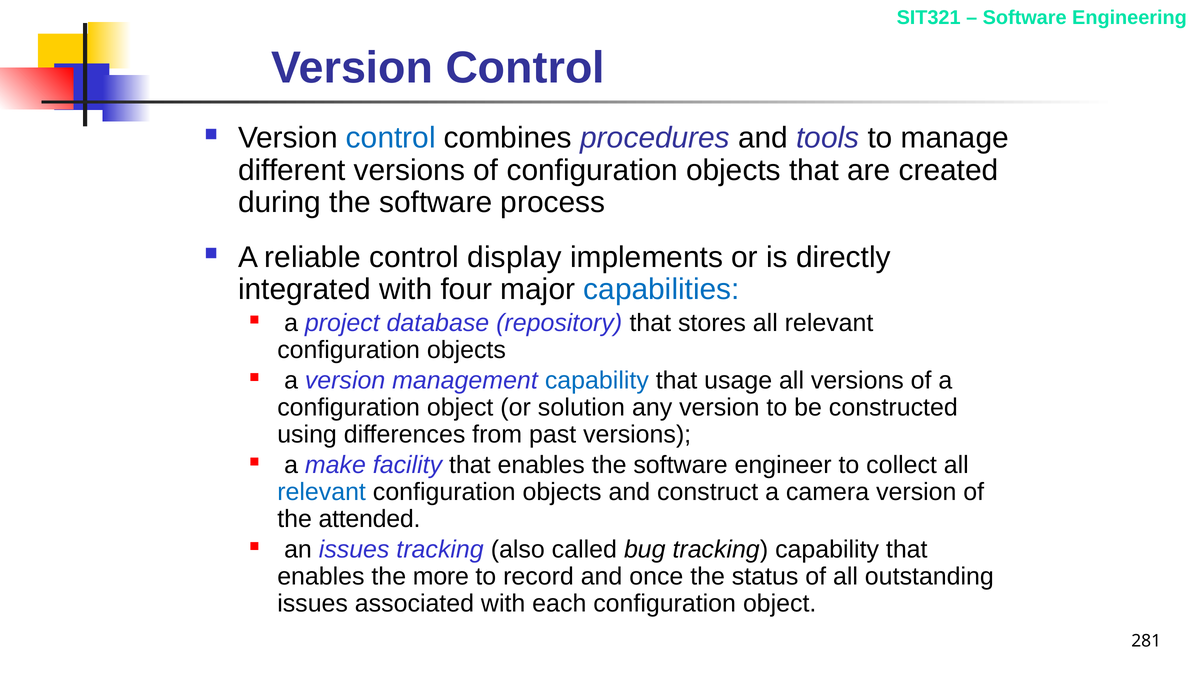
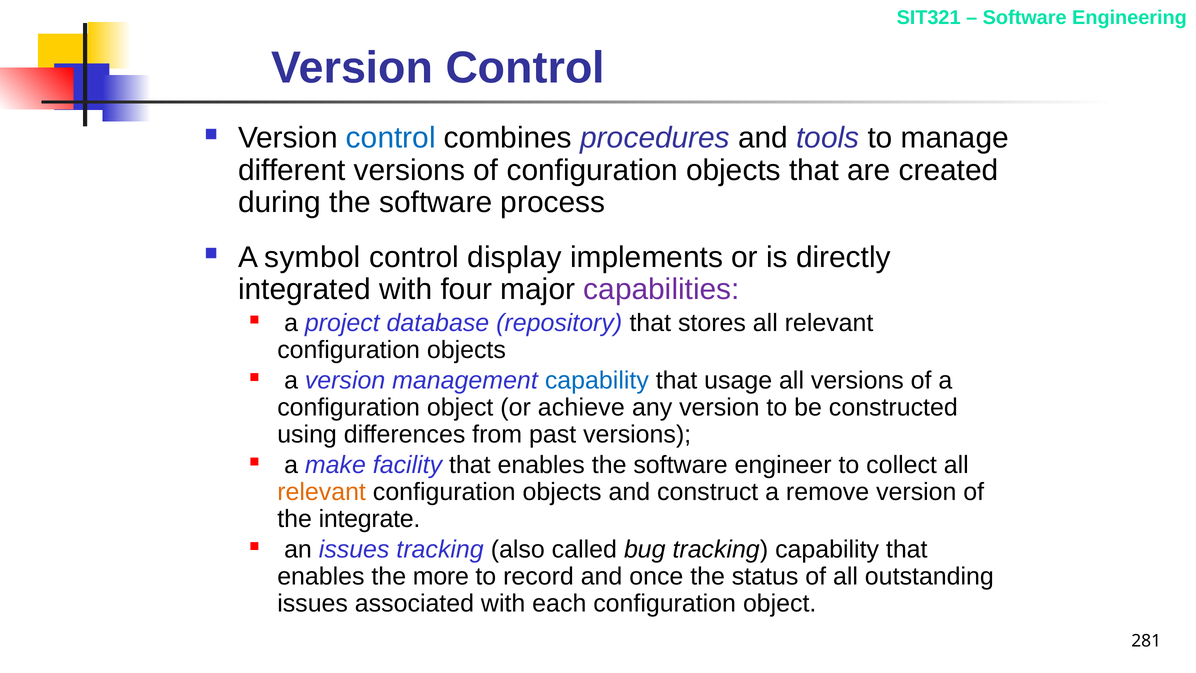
reliable: reliable -> symbol (313, 257)
capabilities colour: blue -> purple (662, 289)
solution: solution -> achieve (581, 407)
relevant colour: blue -> orange (322, 492)
camera: camera -> remove (828, 492)
attended: attended -> integrate (370, 519)
